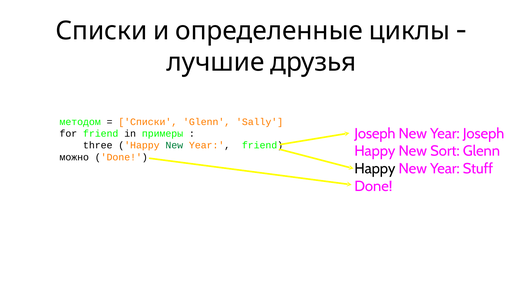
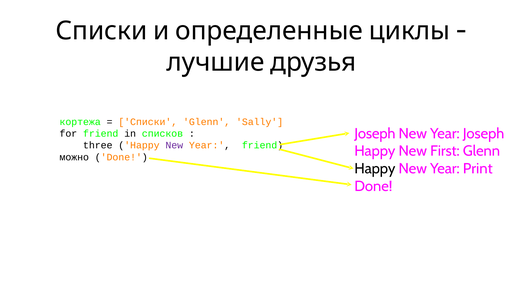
методом: методом -> кортежа (80, 122)
примеры: примеры -> списков (163, 134)
New colour: green -> purple (174, 145)
Sort: Sort -> First (445, 151)
Stuff: Stuff -> Print (478, 169)
